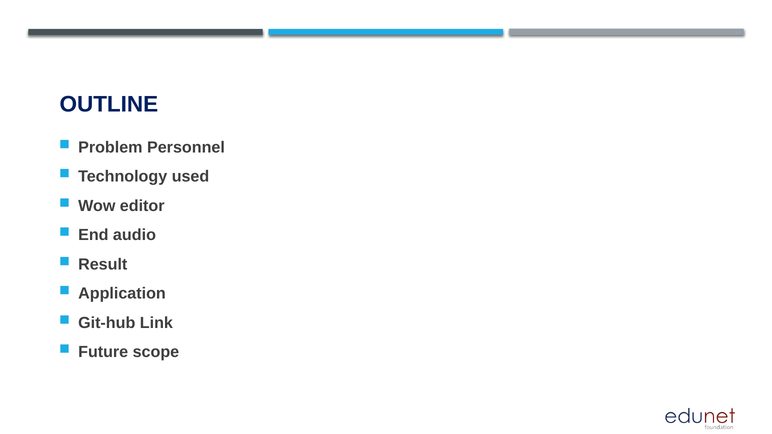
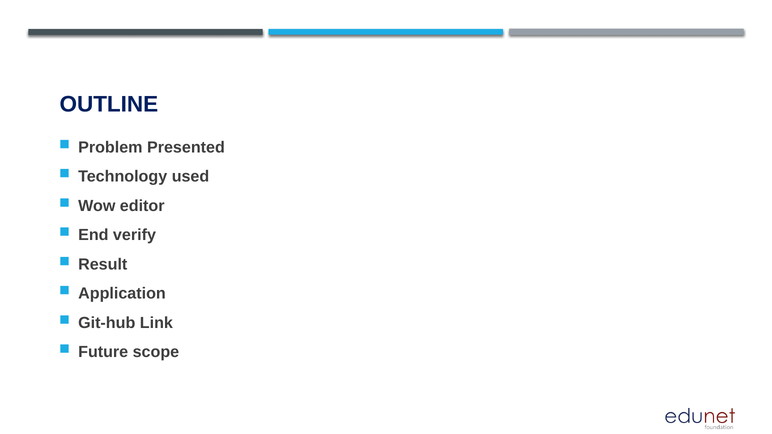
Personnel: Personnel -> Presented (186, 147)
audio: audio -> verify (134, 235)
